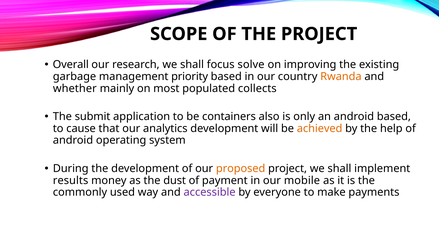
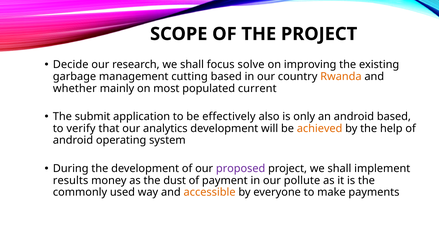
Overall: Overall -> Decide (71, 65)
priority: priority -> cutting (190, 77)
collects: collects -> current (257, 88)
containers: containers -> effectively (229, 117)
cause: cause -> verify (81, 128)
proposed colour: orange -> purple (241, 169)
mobile: mobile -> pollute (302, 180)
accessible colour: purple -> orange (210, 192)
